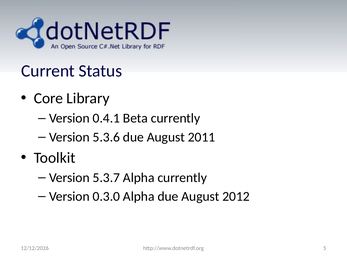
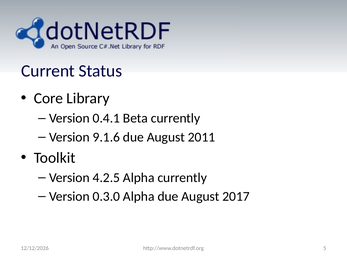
5.3.6: 5.3.6 -> 9.1.6 (106, 137)
5.3.7: 5.3.7 -> 4.2.5 (106, 178)
2012: 2012 -> 2017 (236, 197)
